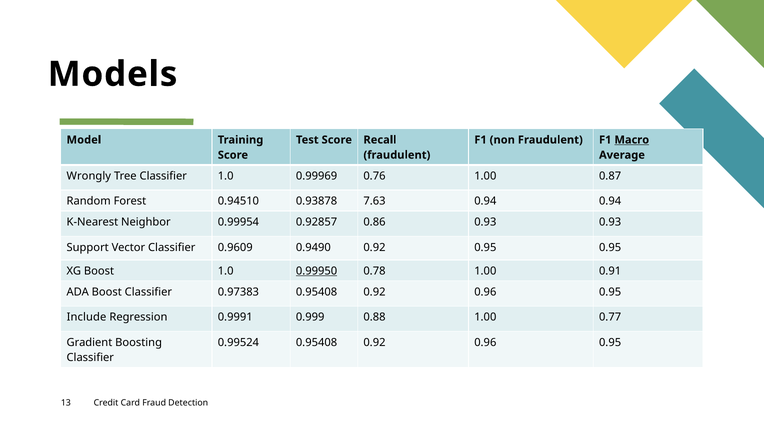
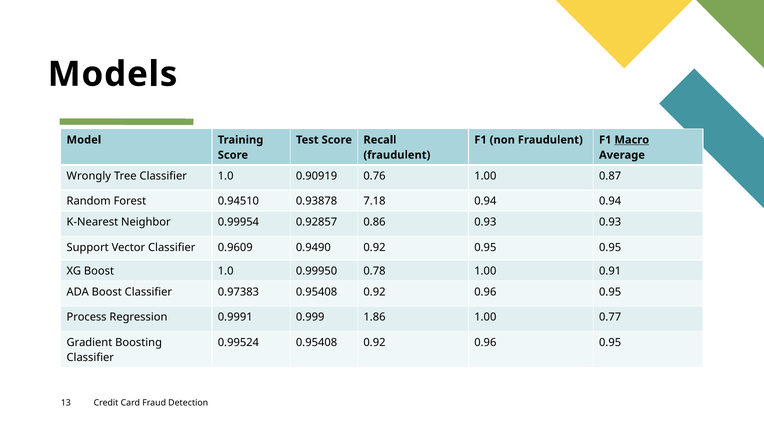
0.99969: 0.99969 -> 0.90919 (317, 176)
7.63: 7.63 -> 7.18 (374, 201)
0.99950 underline: present -> none (317, 271)
Include: Include -> Process (87, 317)
0.88: 0.88 -> 1.86 (374, 317)
